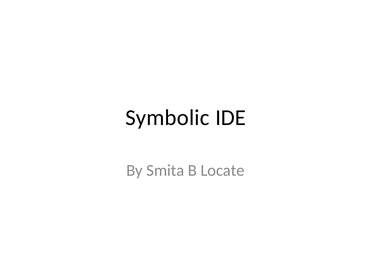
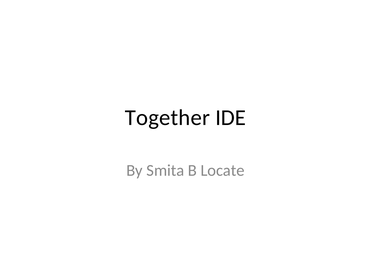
Symbolic: Symbolic -> Together (167, 118)
